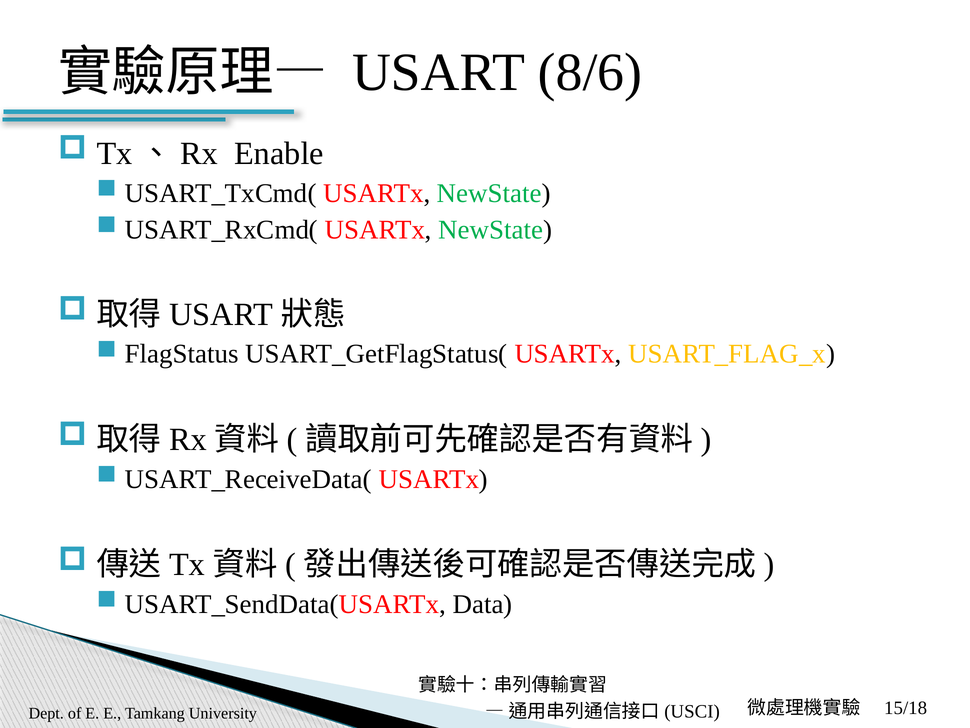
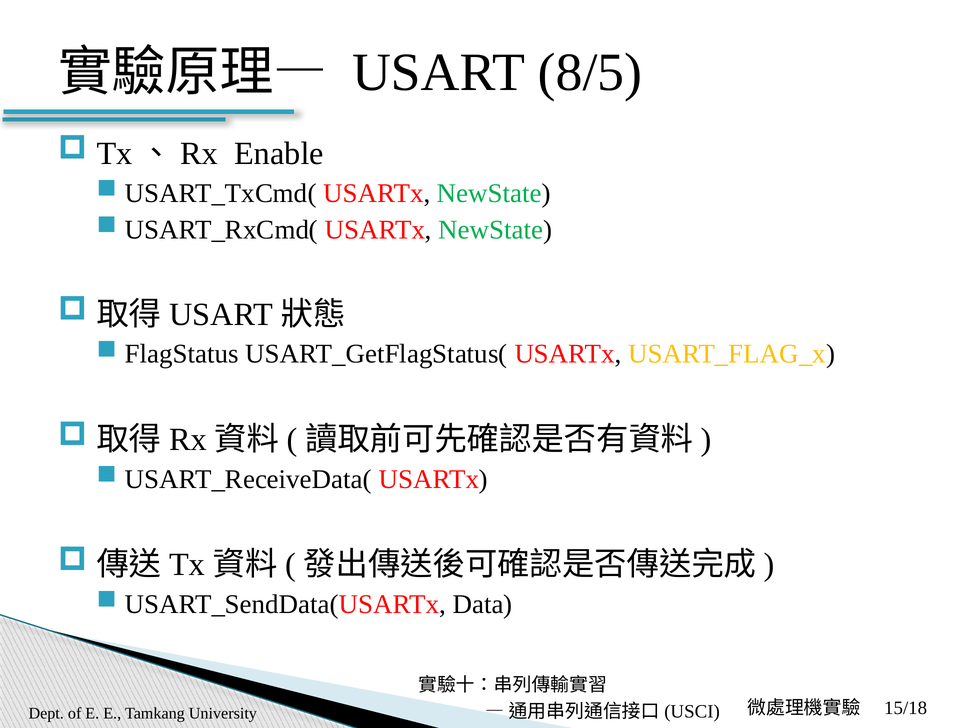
8/6: 8/6 -> 8/5 (590, 73)
